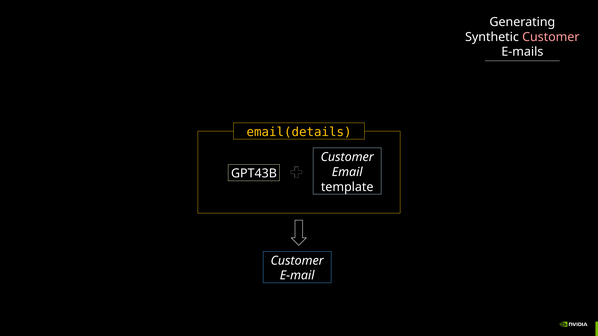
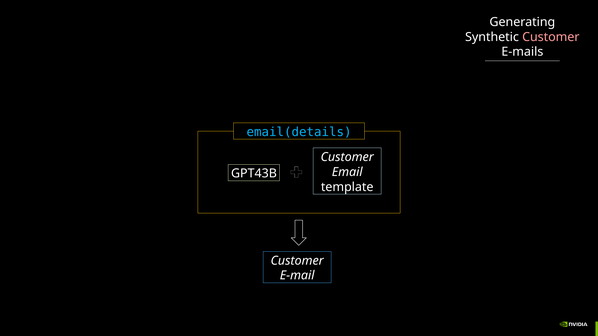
email(details colour: yellow -> light blue (299, 132)
